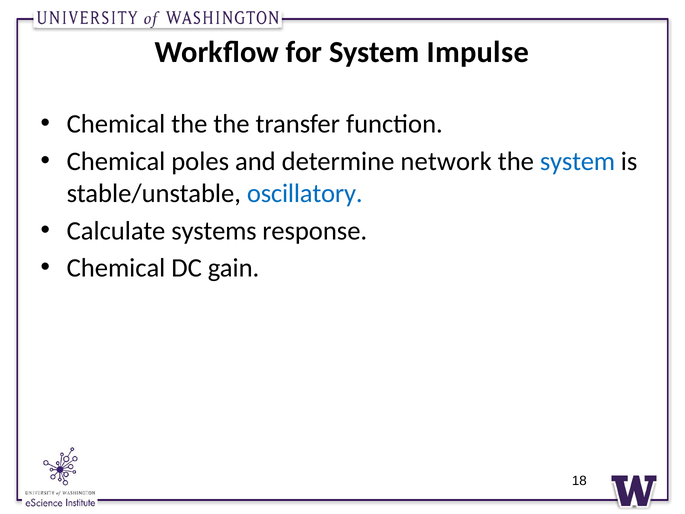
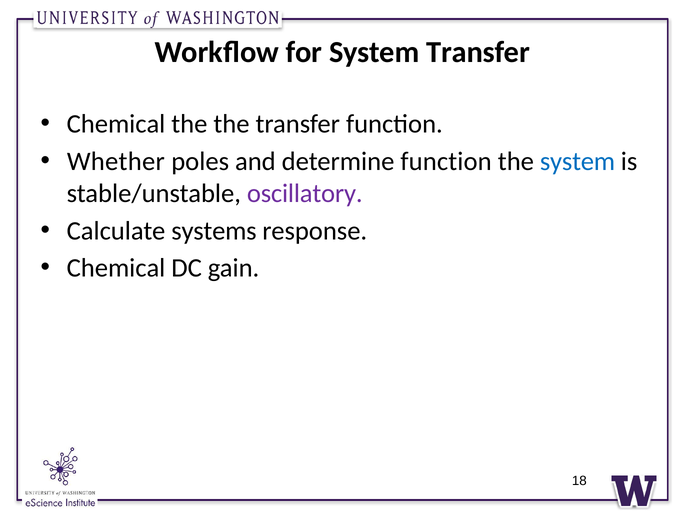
System Impulse: Impulse -> Transfer (478, 52)
Chemical: Chemical -> Whether (116, 161)
determine network: network -> function (446, 161)
oscillatory colour: blue -> purple (305, 193)
